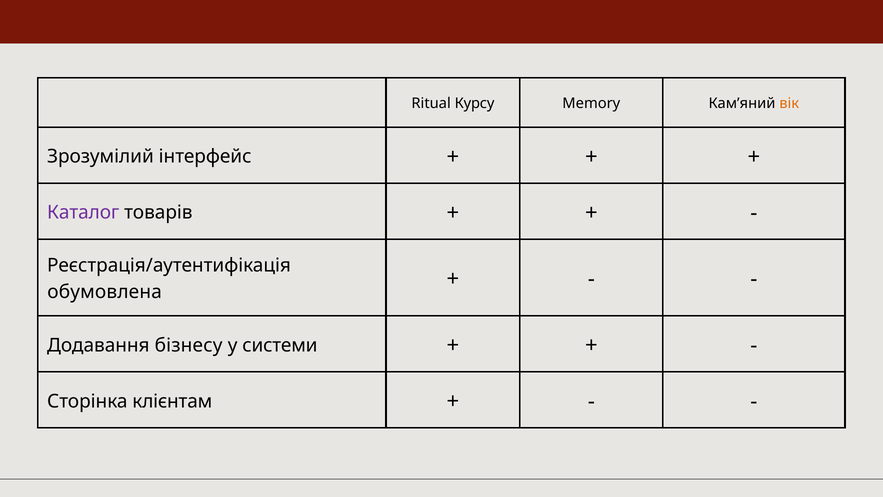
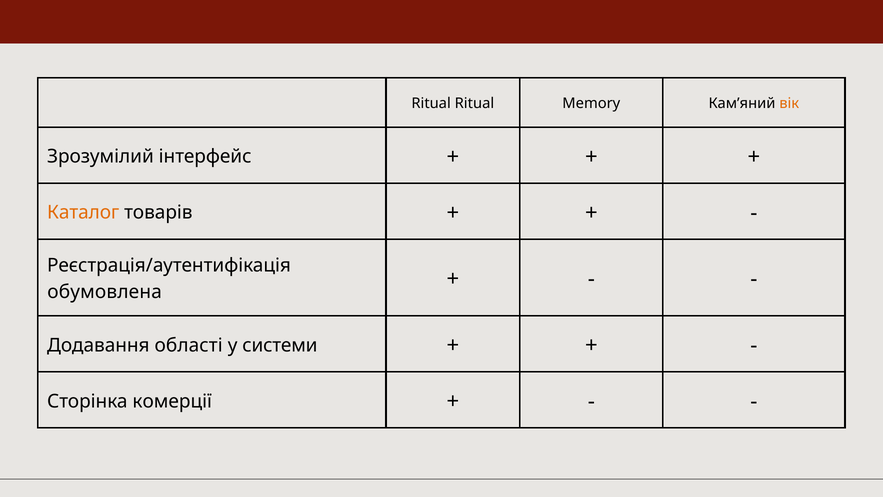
Ritual Курсу: Курсу -> Ritual (474, 103)
Каталог colour: purple -> orange (83, 212)
бізнесу: бізнесу -> області (189, 345)
клієнтам: клієнтам -> комерції (172, 401)
